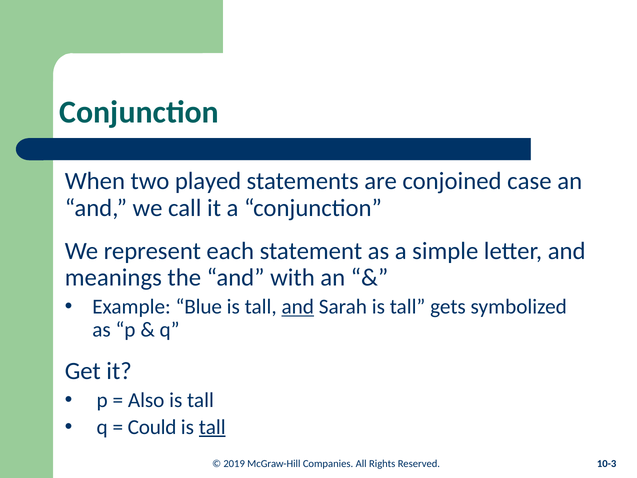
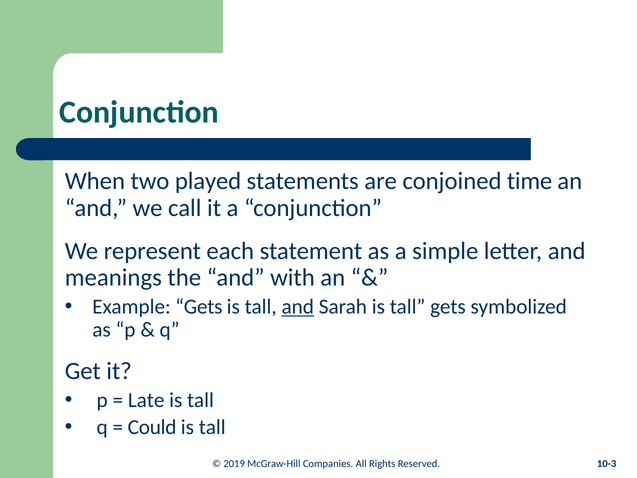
case: case -> time (530, 181)
Example Blue: Blue -> Gets (199, 307)
Also: Also -> Late (146, 400)
tall underline: present -> none (212, 427)
